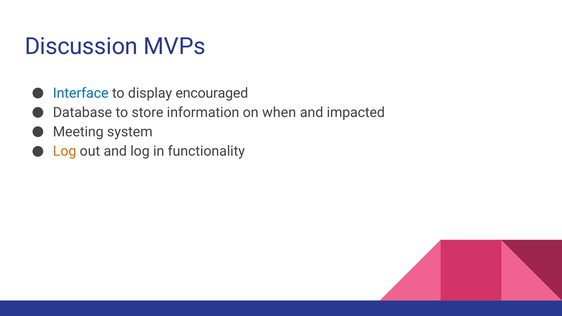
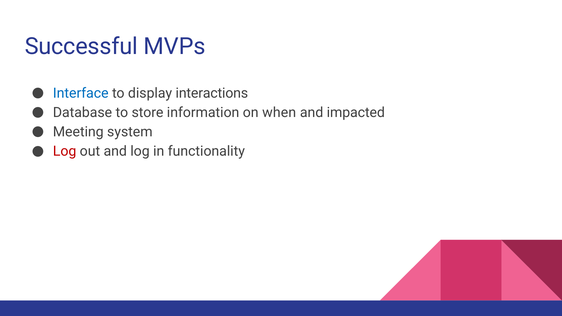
Discussion: Discussion -> Successful (81, 47)
encouraged: encouraged -> interactions (212, 93)
Log colour: orange -> red (65, 151)
